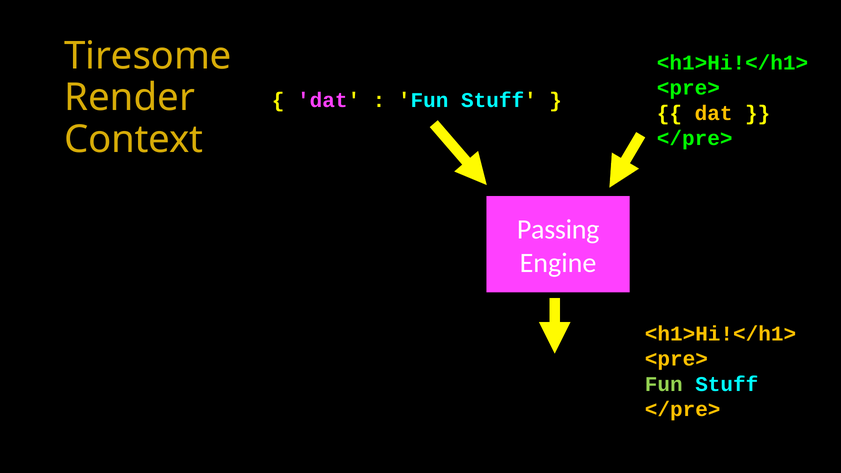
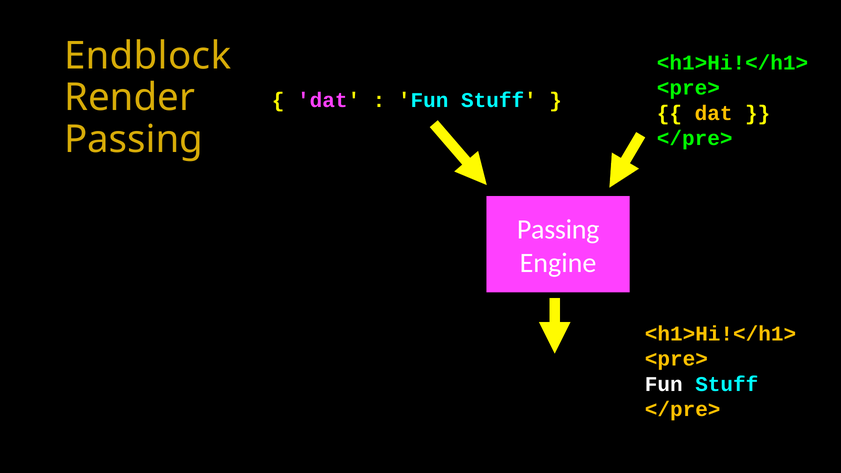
Tiresome: Tiresome -> Endblock (148, 56)
Context: Context -> Passing (134, 139)
Fun colour: light green -> white (664, 384)
